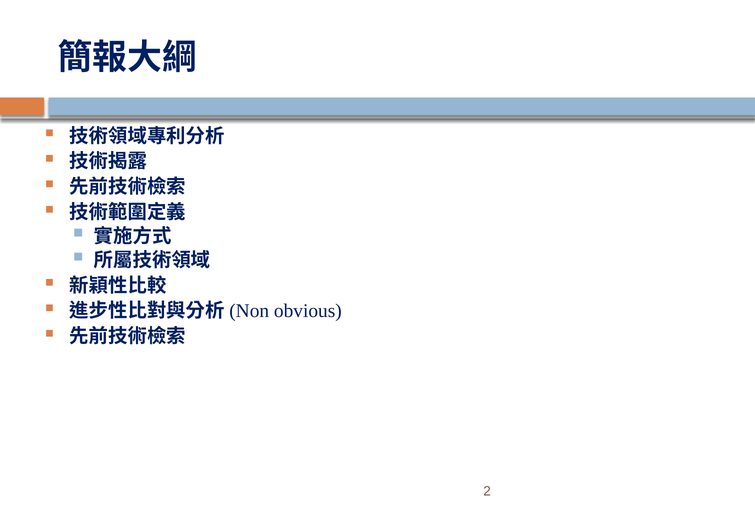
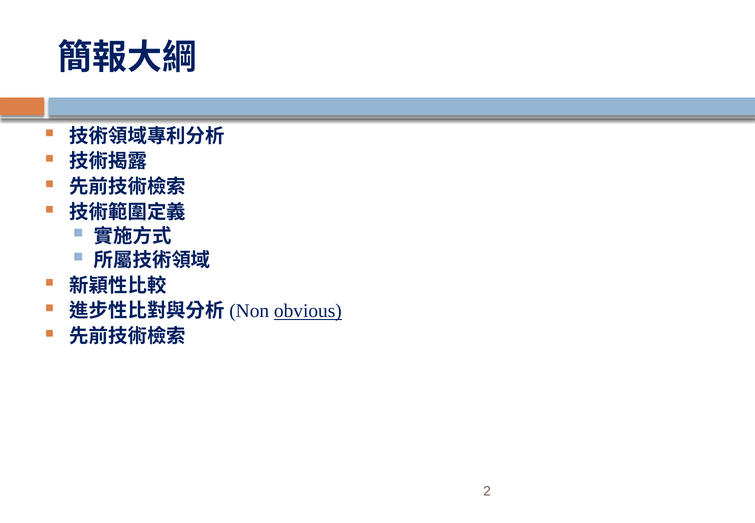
obvious underline: none -> present (308, 311)
